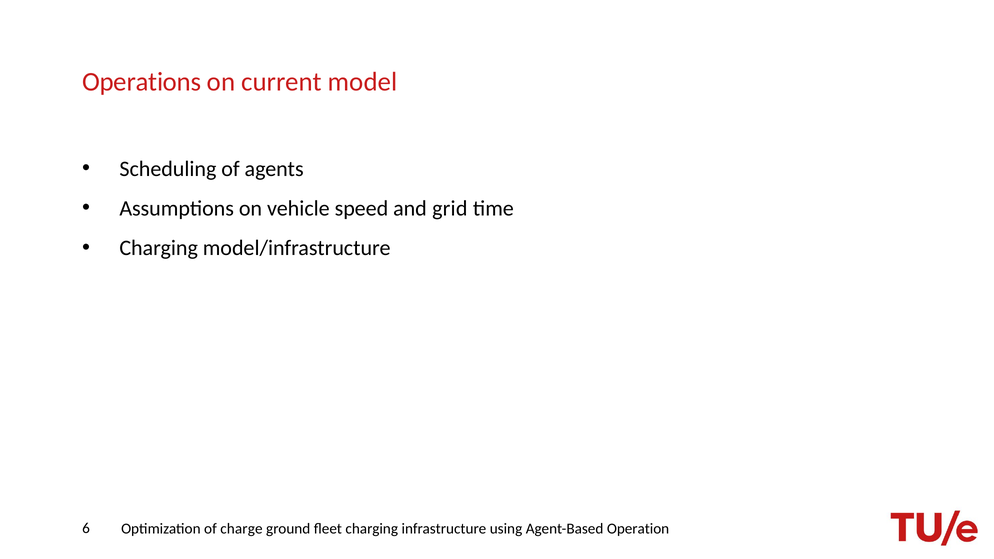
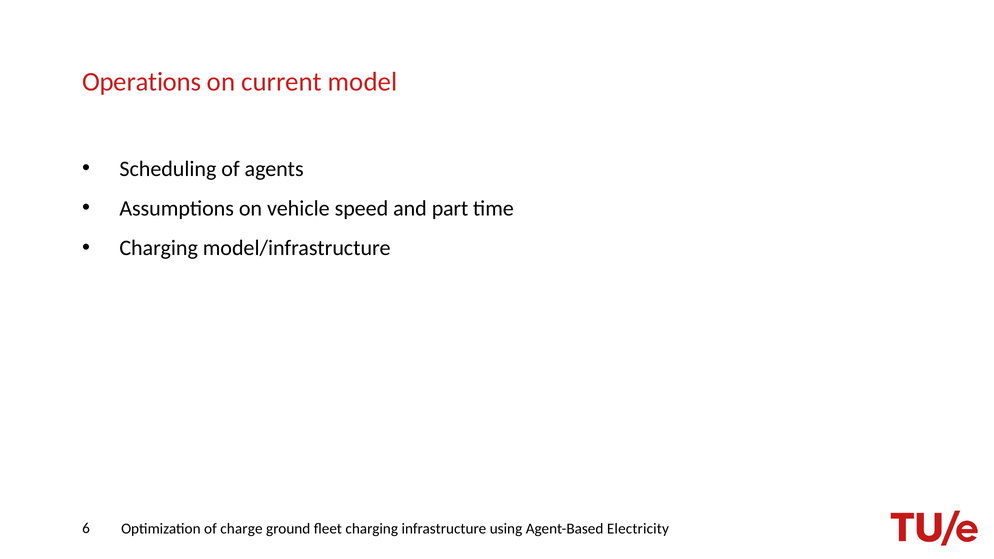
grid: grid -> part (450, 209)
Operation: Operation -> Electricity (638, 529)
